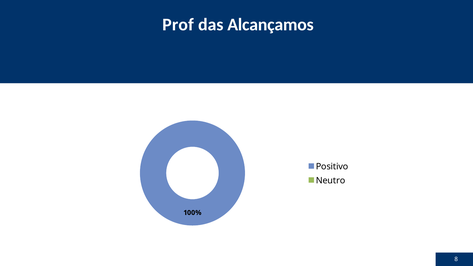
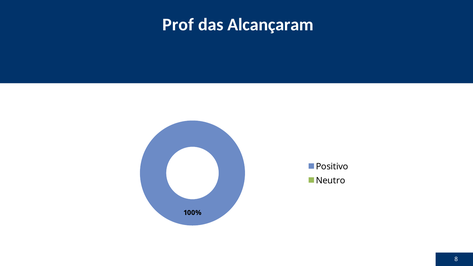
Alcançamos: Alcançamos -> Alcançaram (270, 25)
